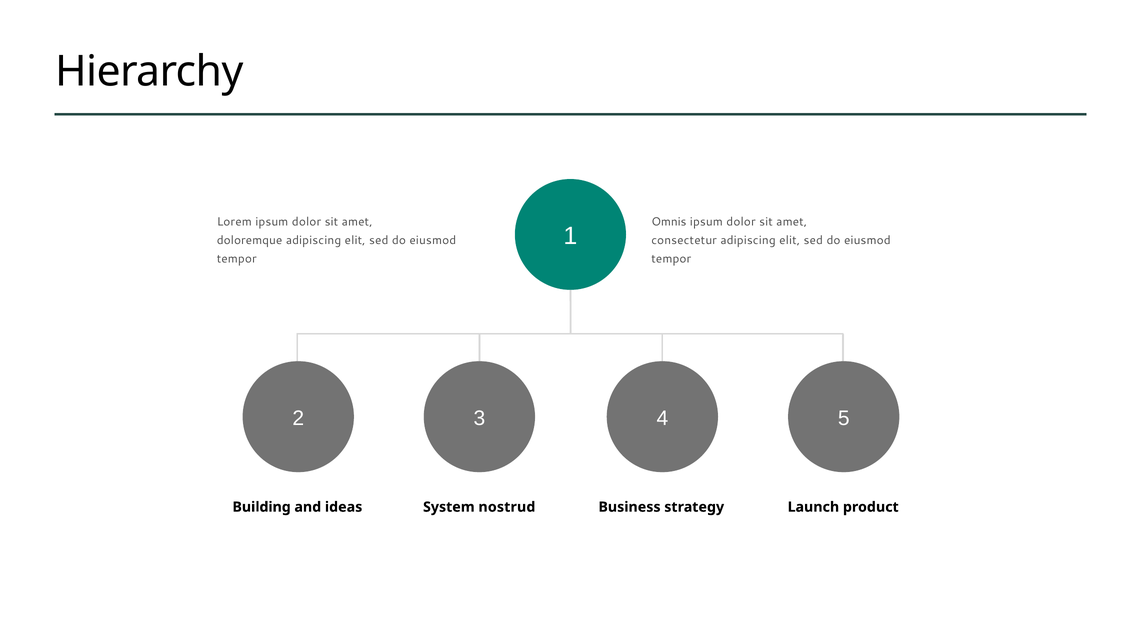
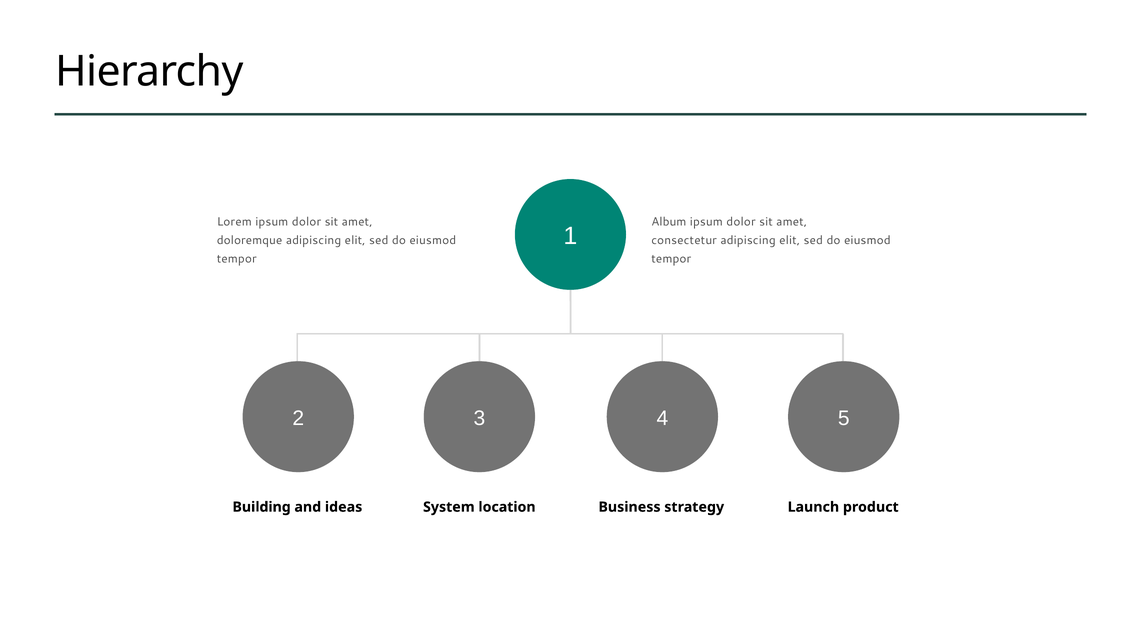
Omnis: Omnis -> Album (669, 222)
nostrud: nostrud -> location (507, 507)
